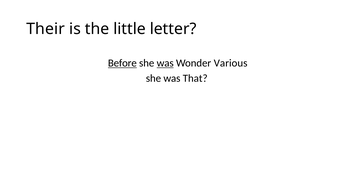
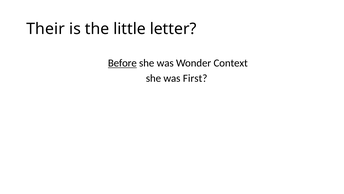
was underline: present -> none (165, 63)
Various: Various -> Context (231, 63)
That: That -> First (195, 78)
